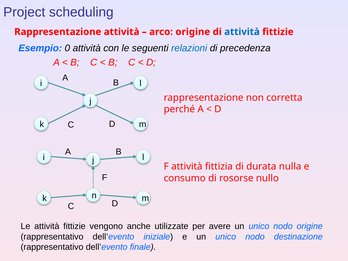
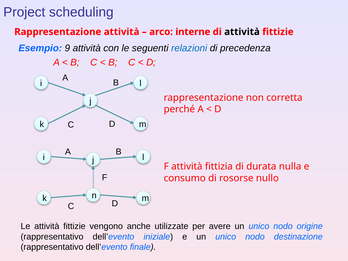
arco origine: origine -> interne (193, 32)
attività colour: blue -> black (242, 32)
0: 0 -> 9 (67, 48)
